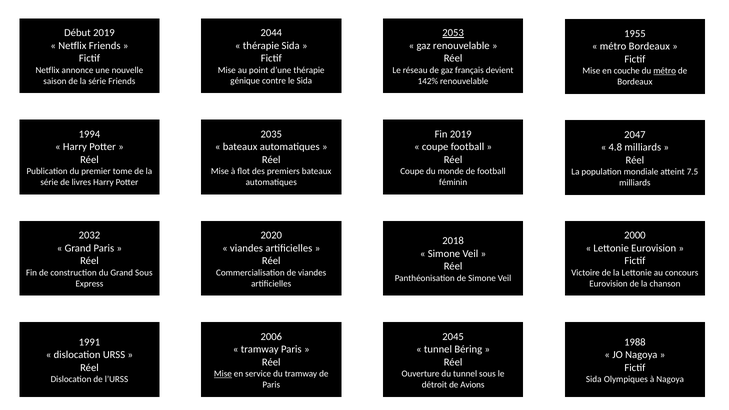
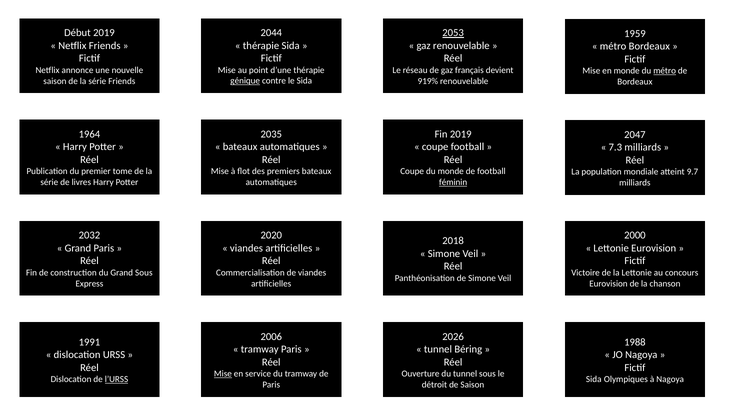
1955: 1955 -> 1959 (635, 34)
en couche: couche -> monde (627, 71)
génique underline: none -> present (245, 81)
142%: 142% -> 919% (428, 81)
1994: 1994 -> 1964 (89, 134)
4.8: 4.8 -> 7.3 (615, 147)
7.5: 7.5 -> 9.7 (692, 172)
féminin underline: none -> present (453, 182)
2045: 2045 -> 2026 (453, 337)
l’URSS underline: none -> present (117, 379)
de Avions: Avions -> Saison (472, 385)
